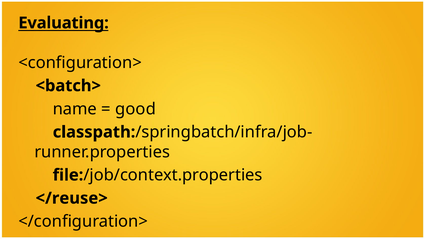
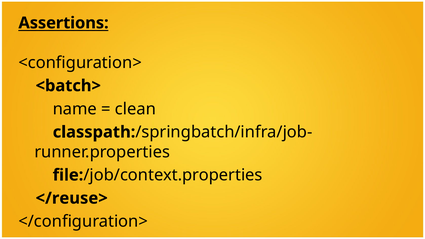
Evaluating: Evaluating -> Assertions (64, 23)
good: good -> clean (136, 109)
